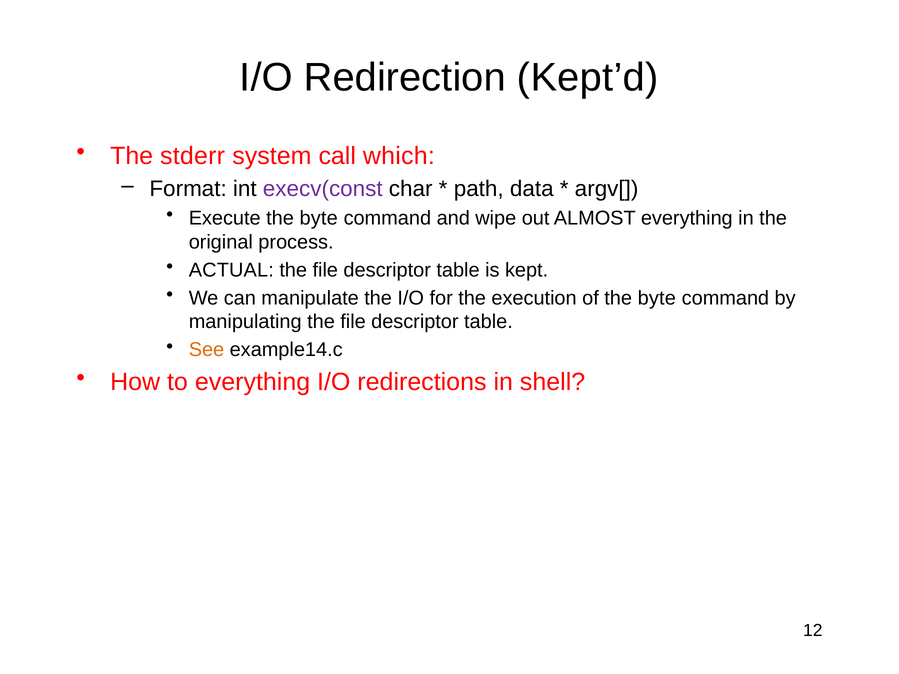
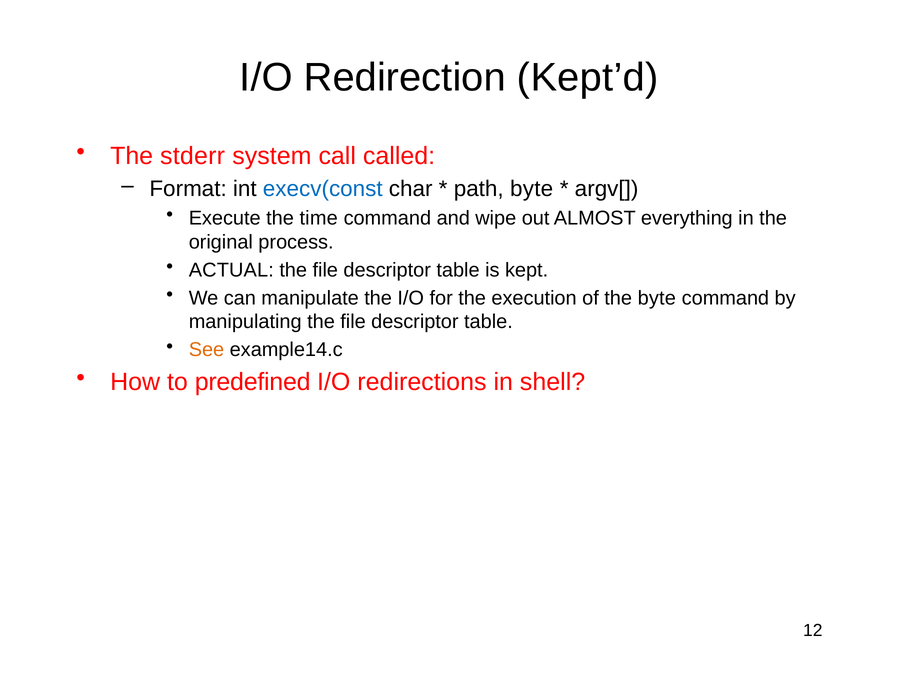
which: which -> called (399, 156)
execv(const colour: purple -> blue (323, 189)
path data: data -> byte (532, 189)
Execute the byte: byte -> time (319, 218)
to everything: everything -> predefined (253, 382)
